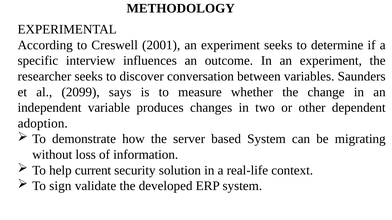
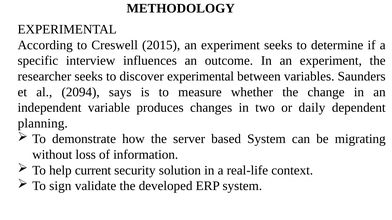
2001: 2001 -> 2015 (161, 45)
discover conversation: conversation -> experimental (201, 77)
2099: 2099 -> 2094 (81, 92)
other: other -> daily (312, 108)
adoption: adoption -> planning (43, 124)
